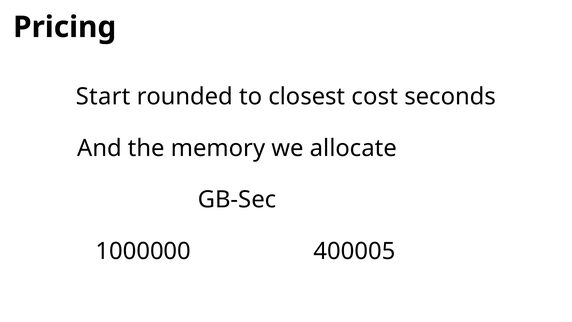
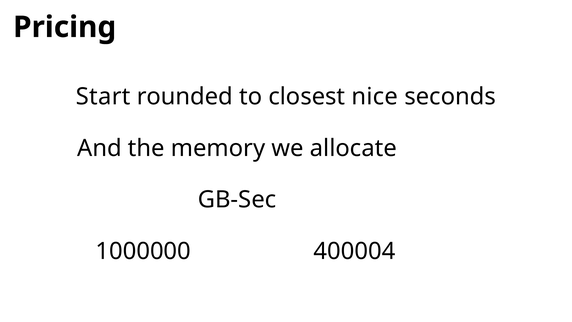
cost: cost -> nice (375, 97)
400005: 400005 -> 400004 (354, 251)
